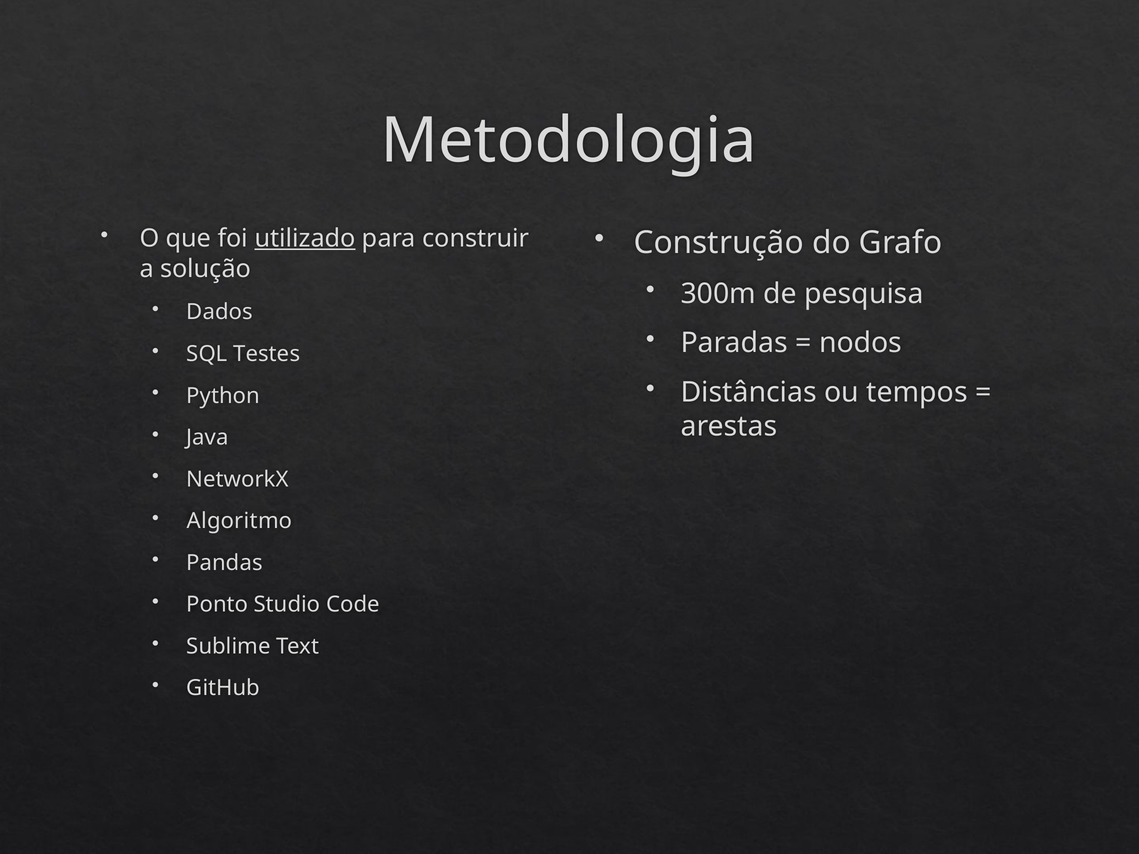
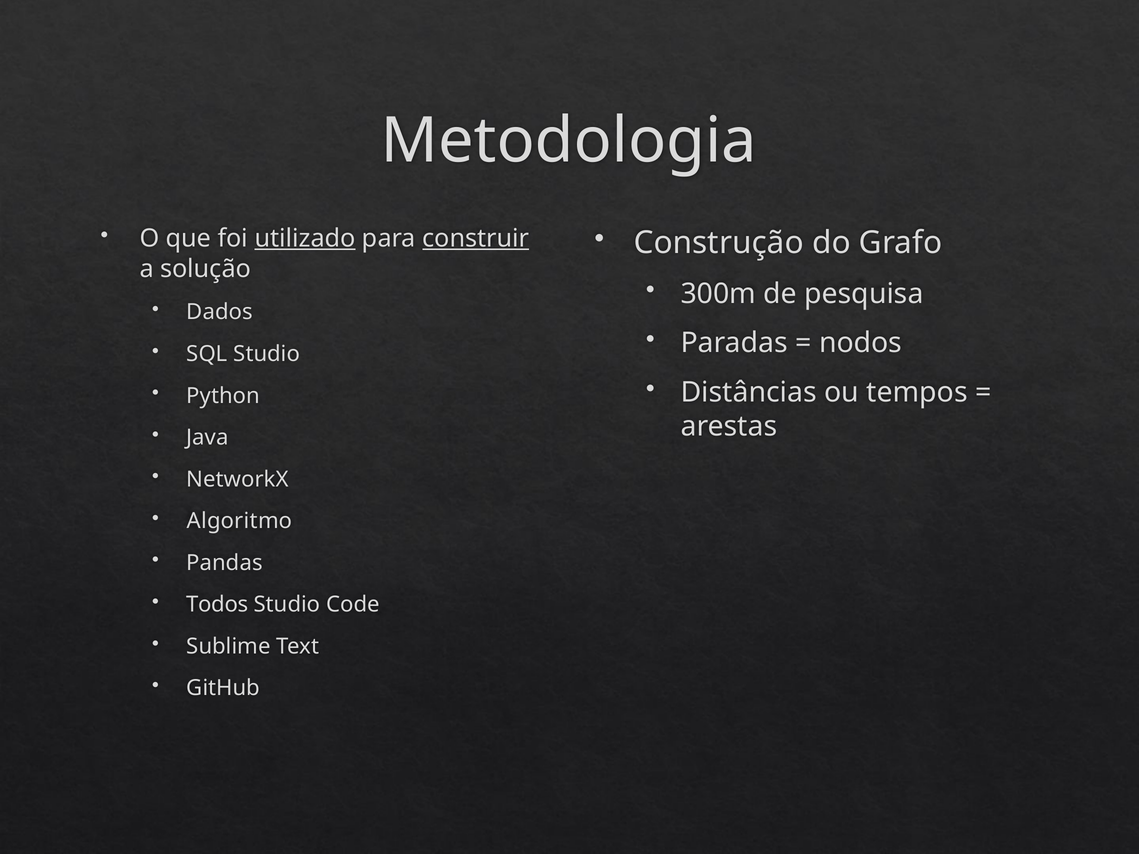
construir underline: none -> present (476, 238)
SQL Testes: Testes -> Studio (267, 354)
Ponto: Ponto -> Todos (217, 605)
